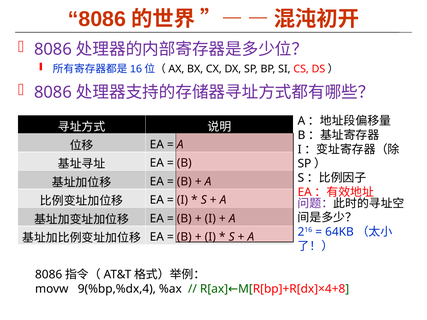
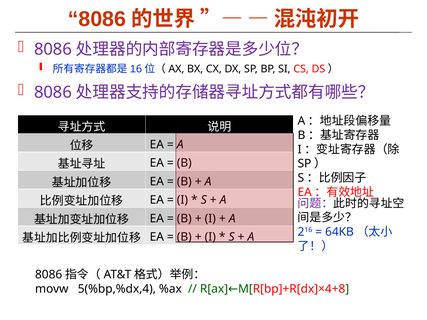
9(%bp,%dx,4: 9(%bp,%dx,4 -> 5(%bp,%dx,4 (117, 289)
